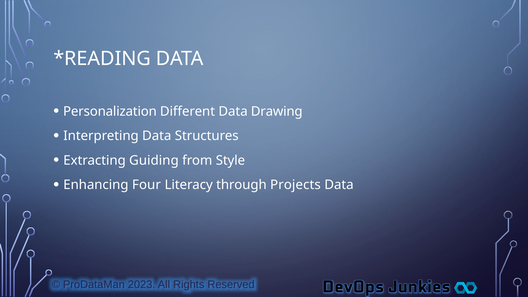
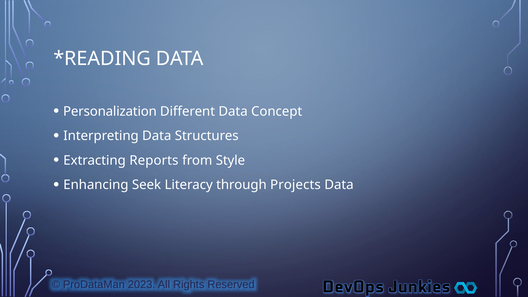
Drawing: Drawing -> Concept (277, 111)
Guiding: Guiding -> Reports (154, 160)
Four: Four -> Seek (147, 185)
